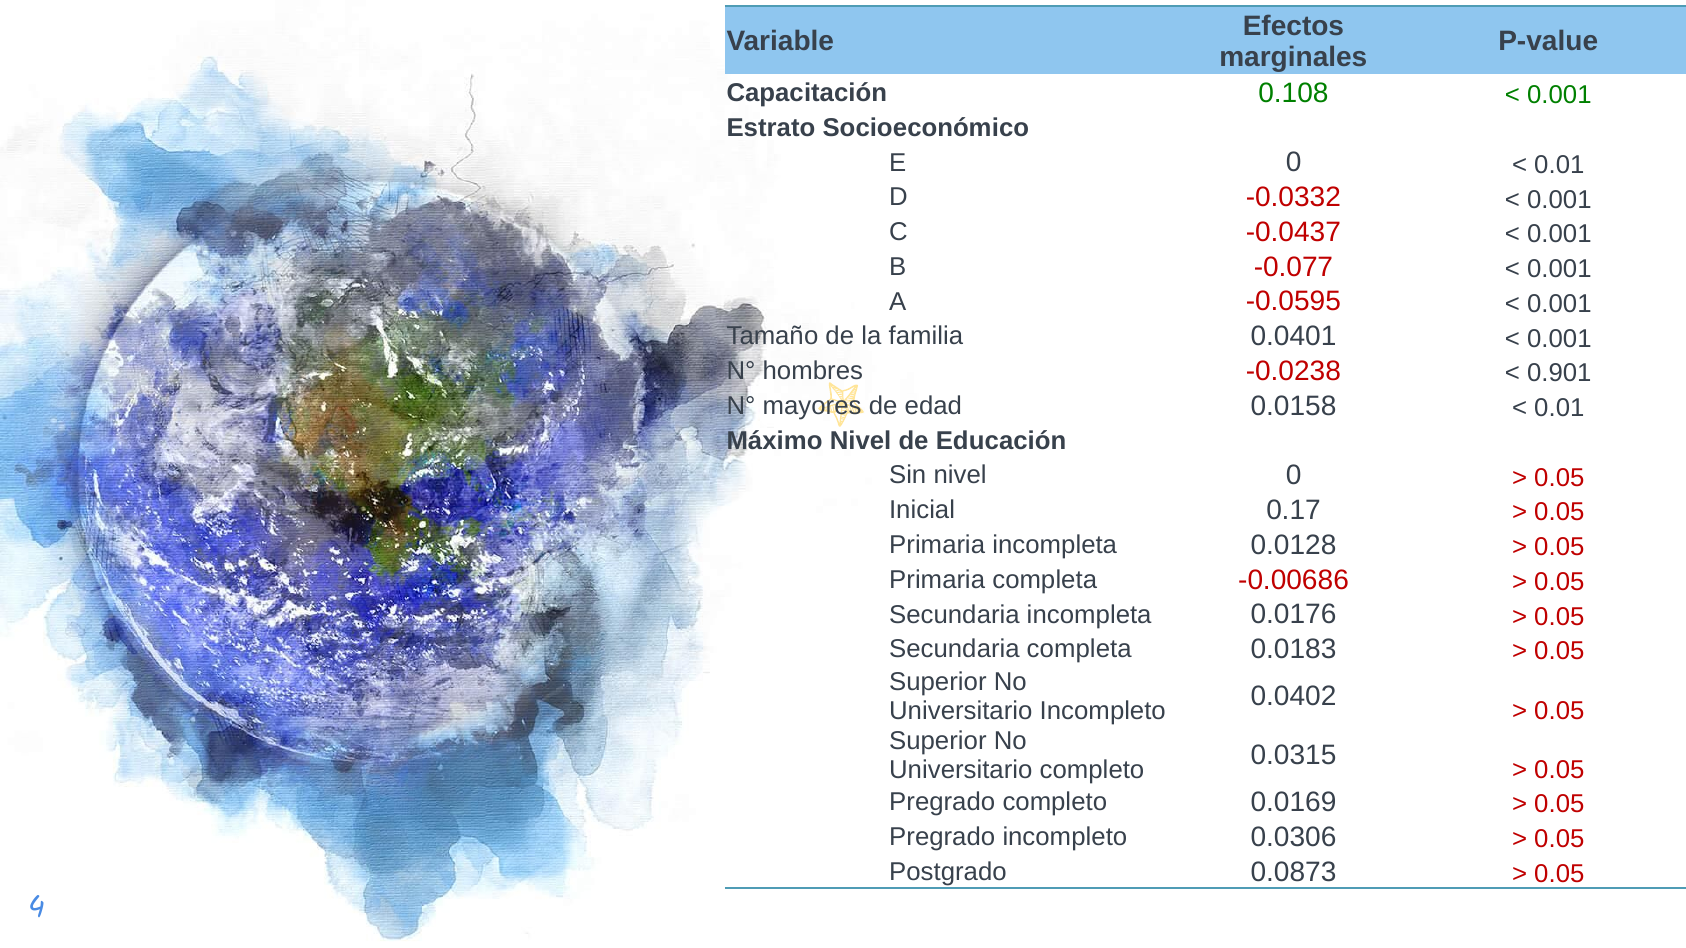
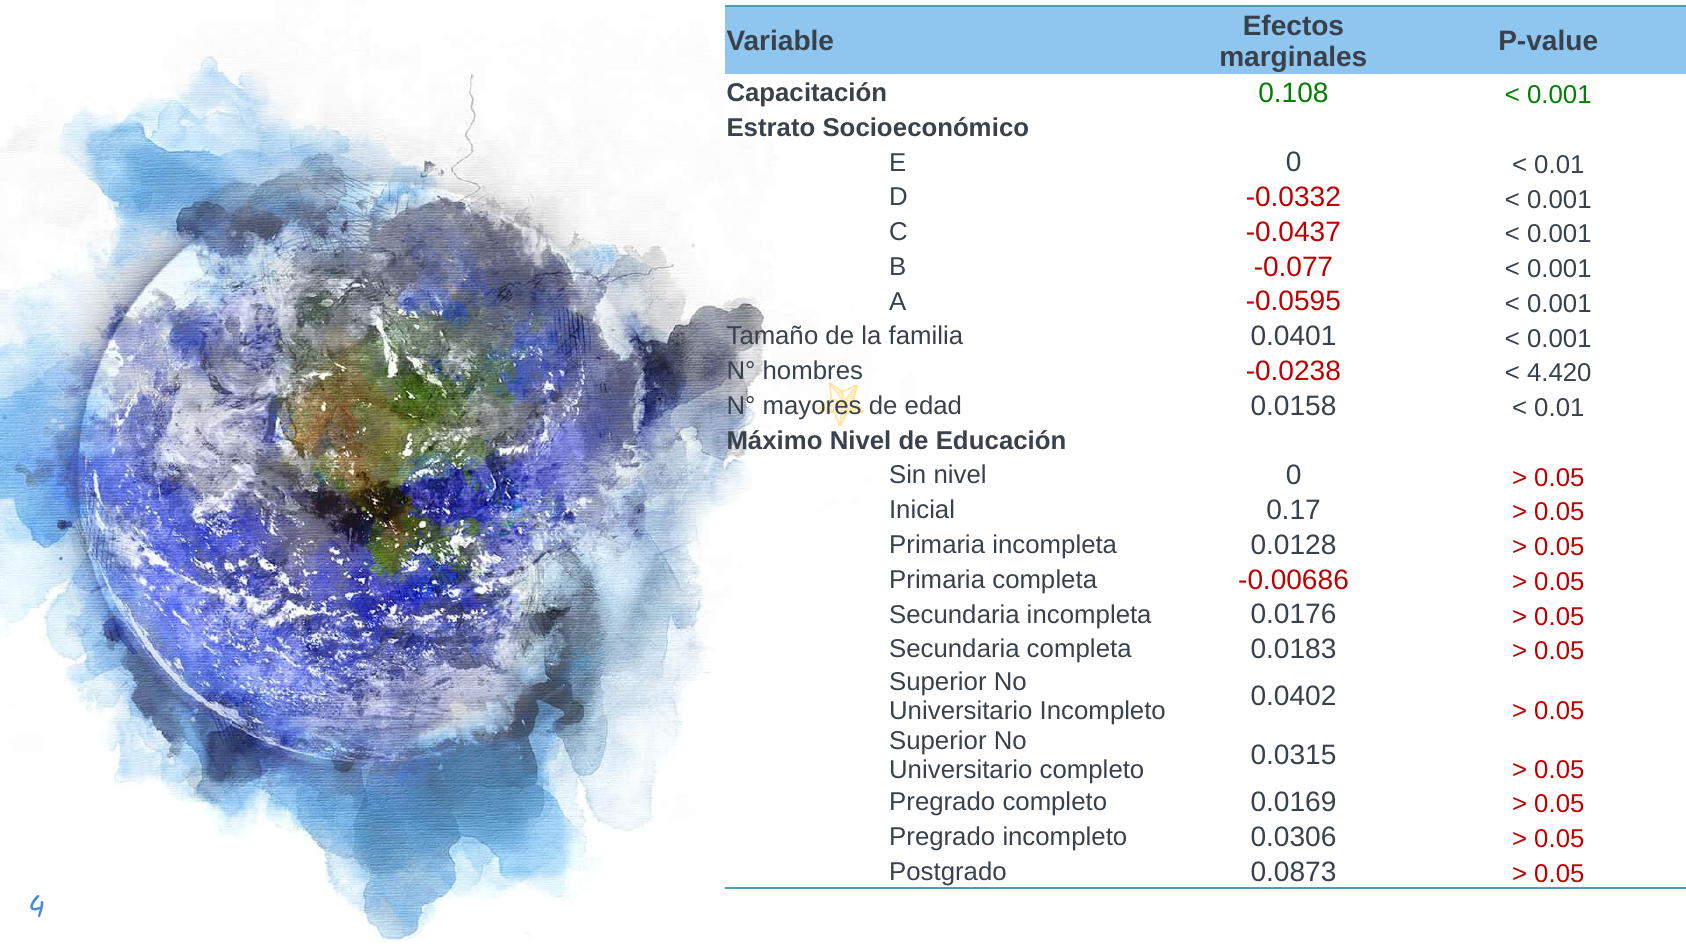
0.901: 0.901 -> 4.420 (1559, 374)
